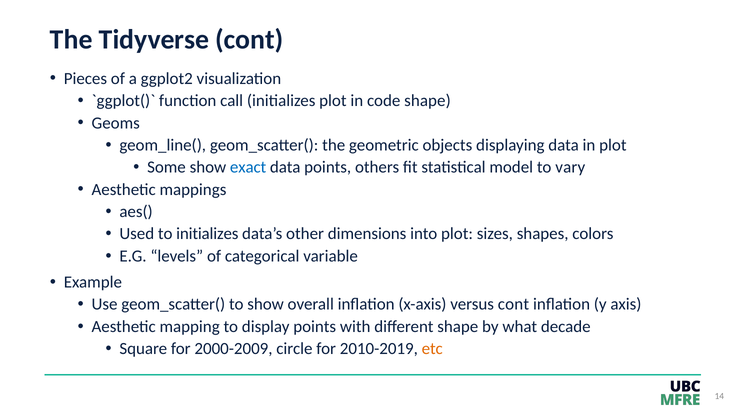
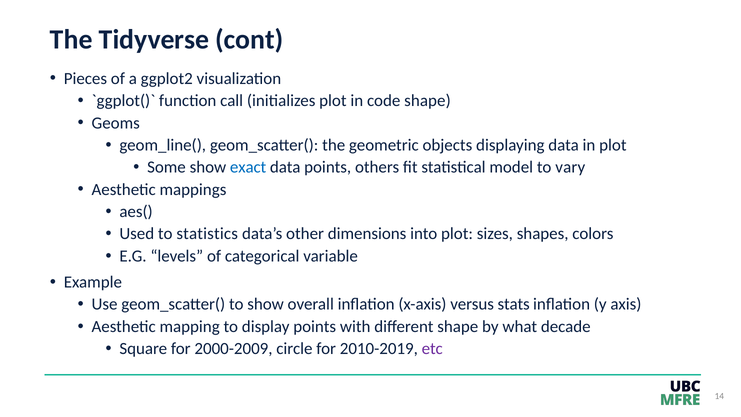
to initializes: initializes -> statistics (207, 234)
versus cont: cont -> stats (514, 304)
etc colour: orange -> purple (432, 349)
